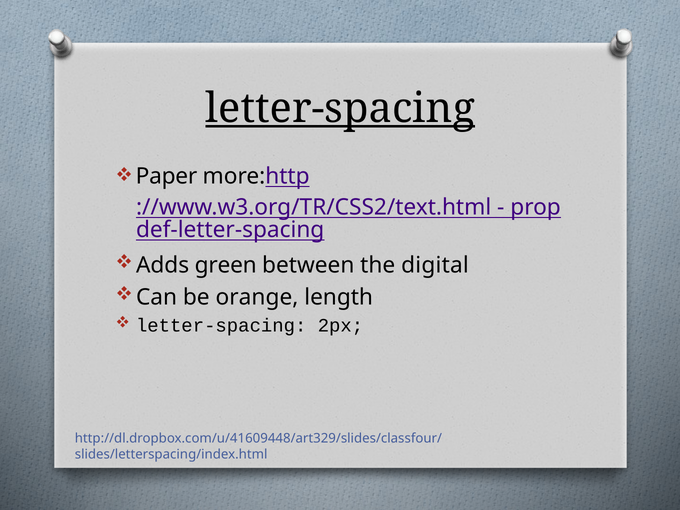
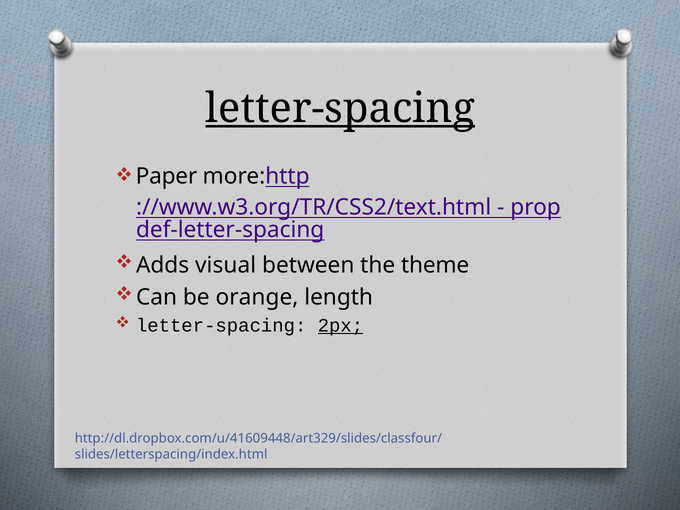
green: green -> visual (226, 265)
digital: digital -> theme (435, 265)
2px underline: none -> present (340, 325)
